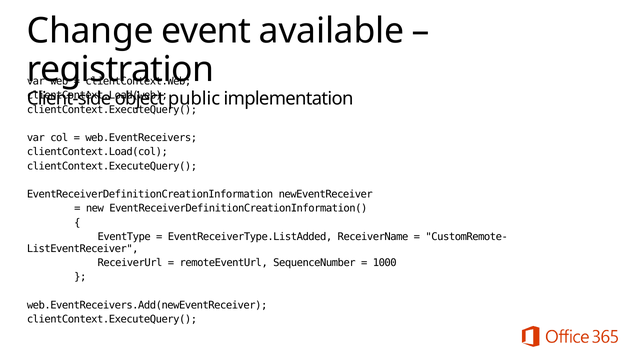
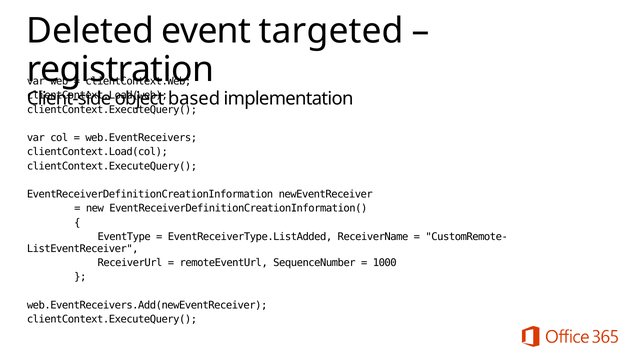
Change: Change -> Deleted (90, 31)
available: available -> targeted (331, 31)
public: public -> based (194, 99)
